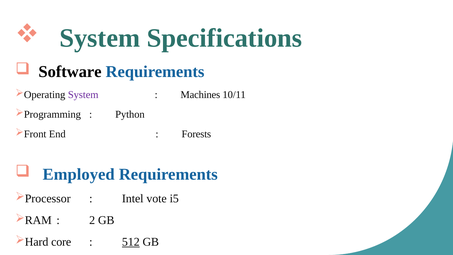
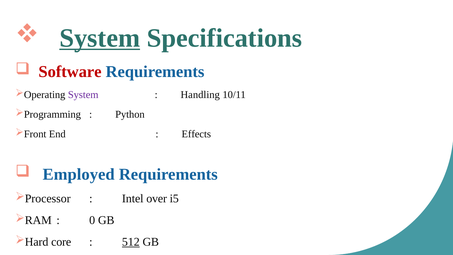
System underline: none -> present (100, 38)
Software colour: black -> red (70, 72)
Machines: Machines -> Handling (200, 95)
Forests: Forests -> Effects (196, 134)
vote: vote -> over (157, 198)
2: 2 -> 0 (92, 220)
